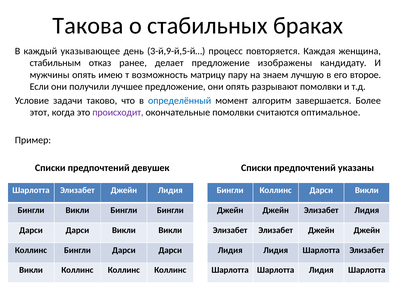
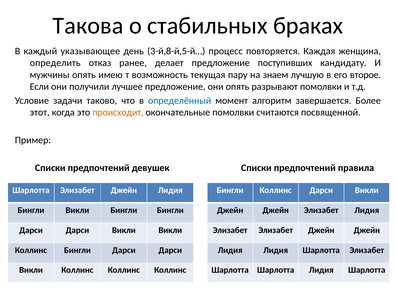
3-й,9-й,5-й…: 3-й,9-й,5-й… -> 3-й,8-й,5-й… (176, 51)
стабильным: стабильным -> определить (55, 63)
изображены: изображены -> поступивших (285, 63)
матрицу: матрицу -> текущая (208, 75)
происходит colour: purple -> orange (118, 112)
оптимальное: оптимальное -> посвященной (331, 112)
указаны: указаны -> правила (356, 168)
